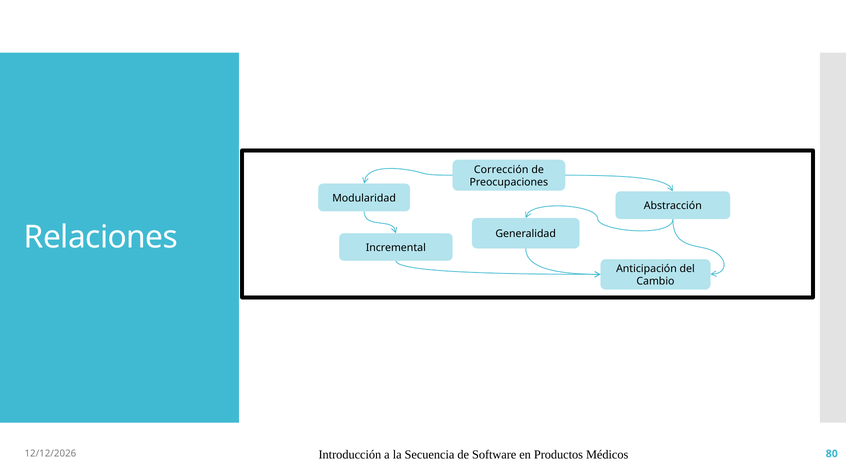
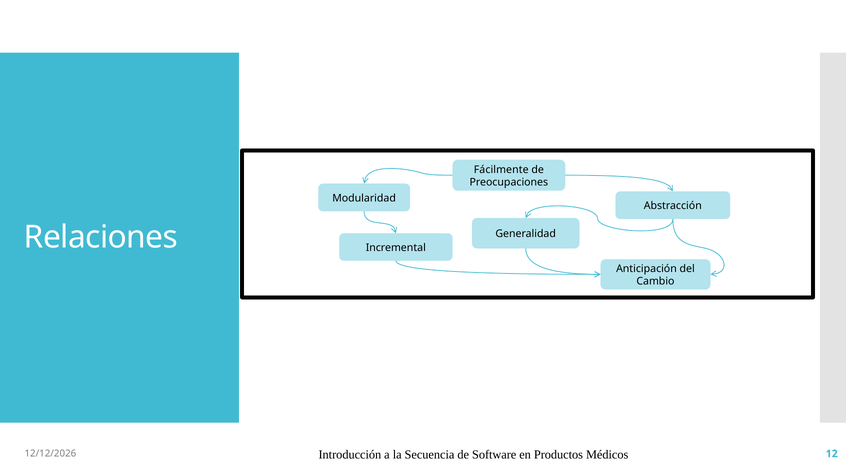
Corrección: Corrección -> Fácilmente (501, 170)
80: 80 -> 12 (832, 454)
